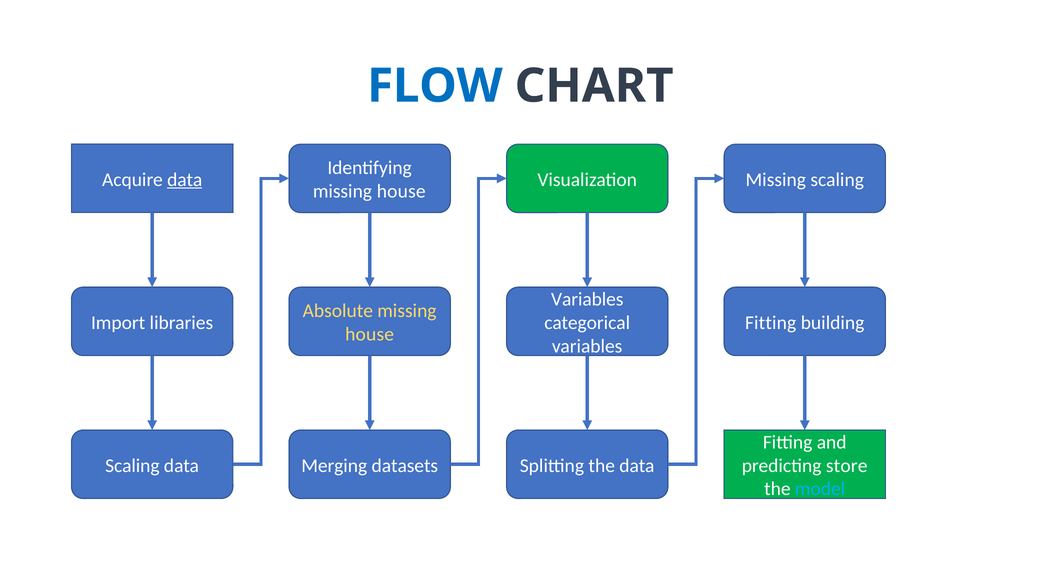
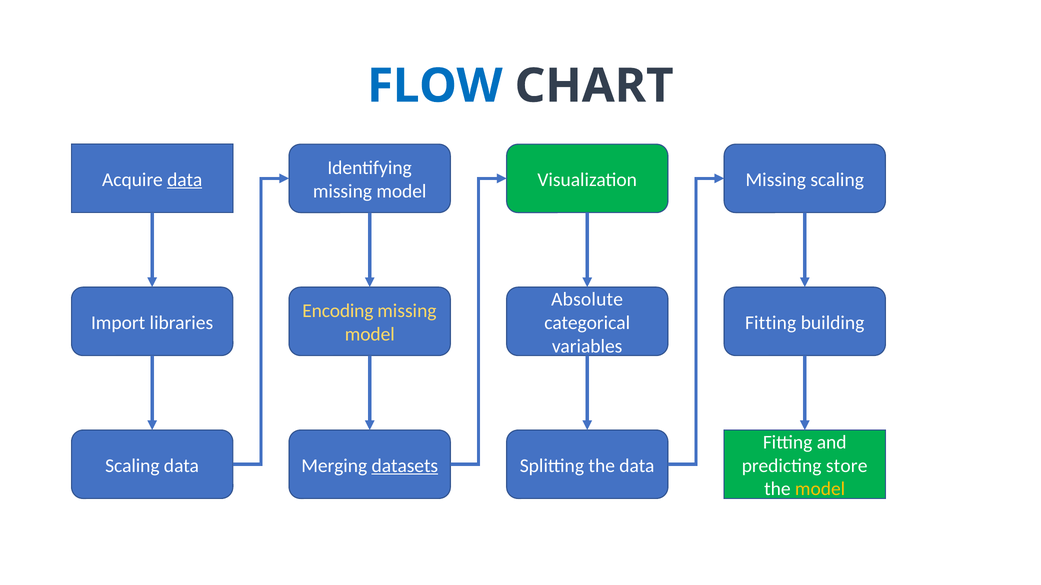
house: house -> model (401, 192)
Variables: Variables -> Absolute (587, 300)
Absolute: Absolute -> Encoding (338, 311)
house: house -> model (370, 335)
datasets underline: none -> present (405, 466)
model colour: light blue -> yellow (820, 489)
